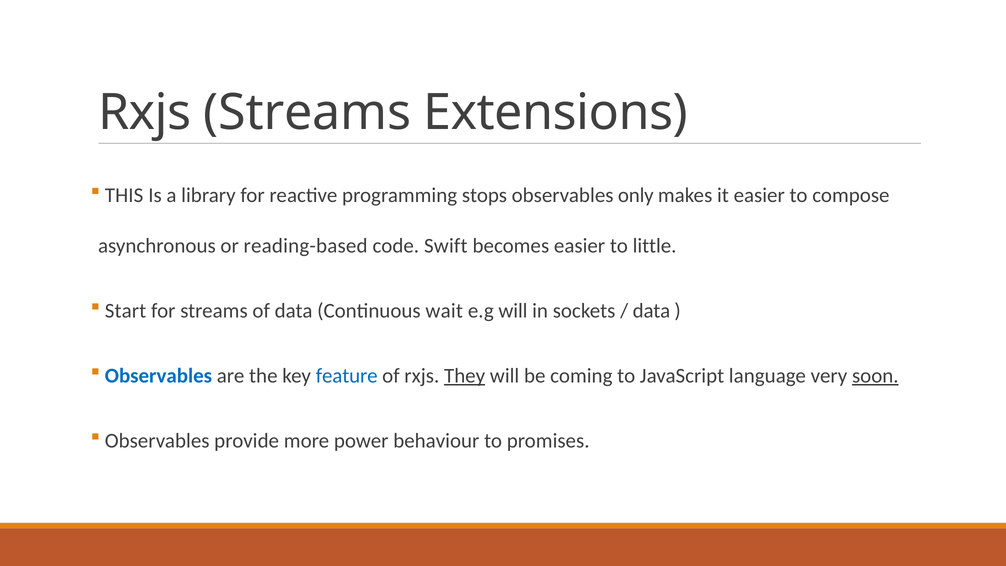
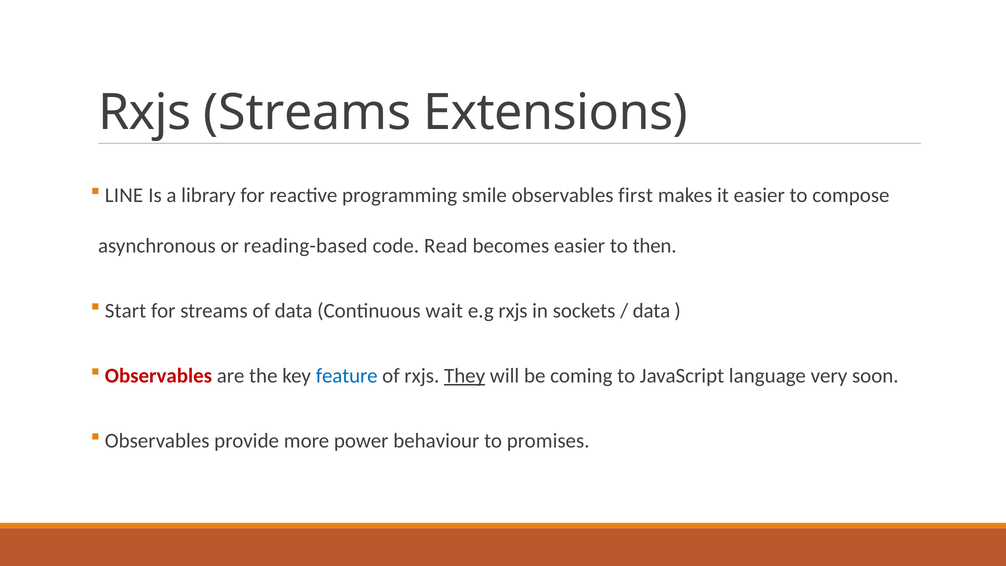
THIS: THIS -> LINE (124, 195)
stops: stops -> smile (484, 195)
only: only -> first (636, 195)
Swift: Swift -> Read (446, 246)
little: little -> then (655, 246)
e.g will: will -> rxjs (513, 311)
Observables colour: blue -> red (158, 376)
soon underline: present -> none (875, 376)
